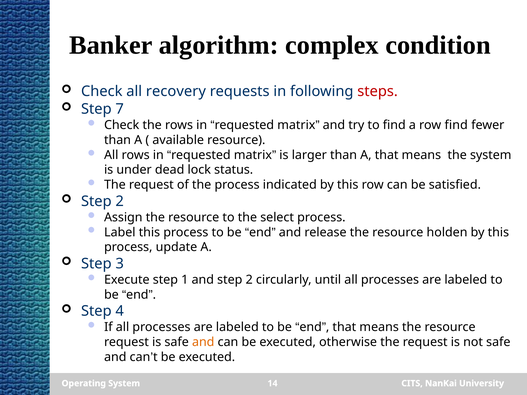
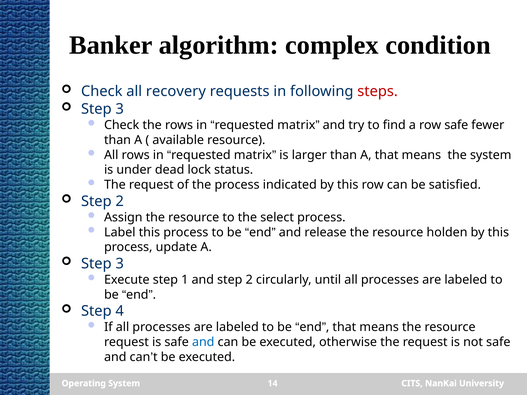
7: 7 -> 3 (120, 109)
row find: find -> safe (456, 125)
and colour: orange -> blue (203, 342)
